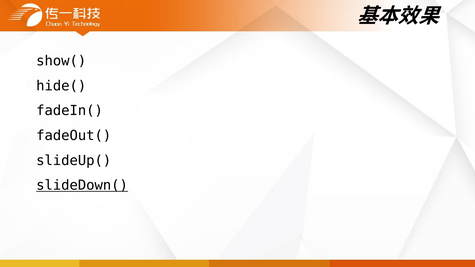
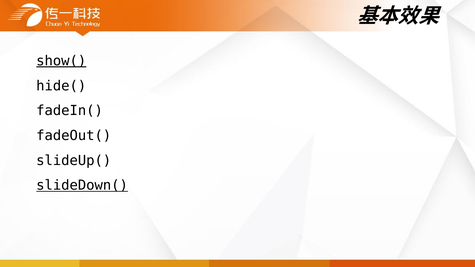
show( underline: none -> present (61, 61)
